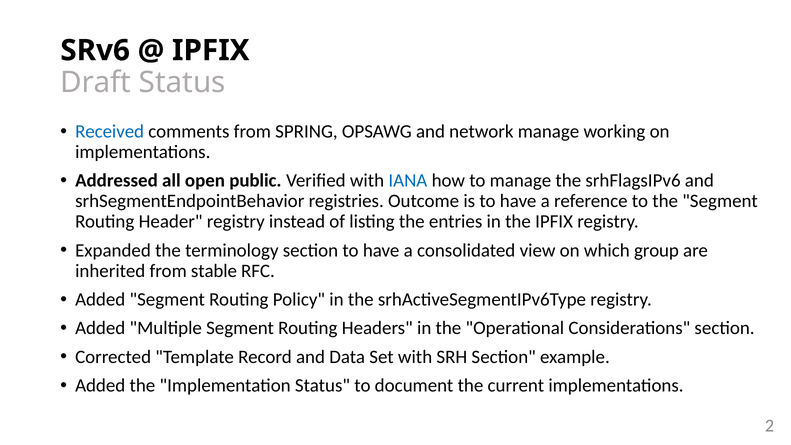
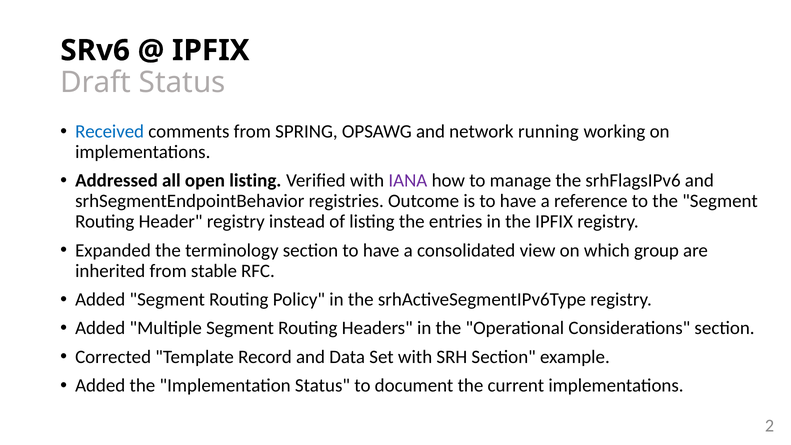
network manage: manage -> running (548, 132)
open public: public -> listing (255, 181)
IANA colour: blue -> purple (408, 181)
